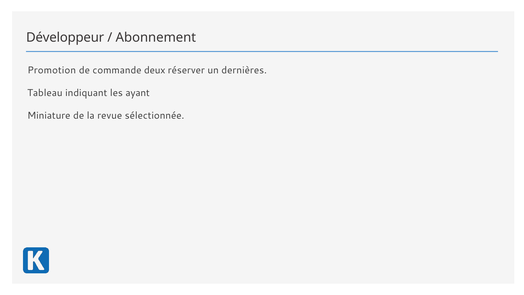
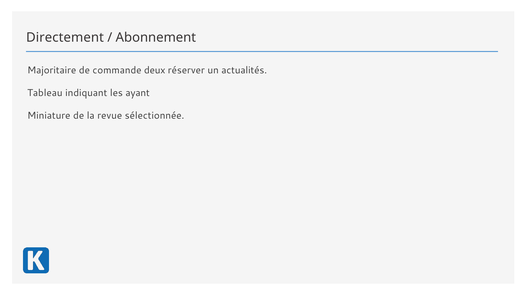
Développeur: Développeur -> Directement (65, 37)
Promotion: Promotion -> Majoritaire (52, 70)
dernières: dernières -> actualités (244, 70)
